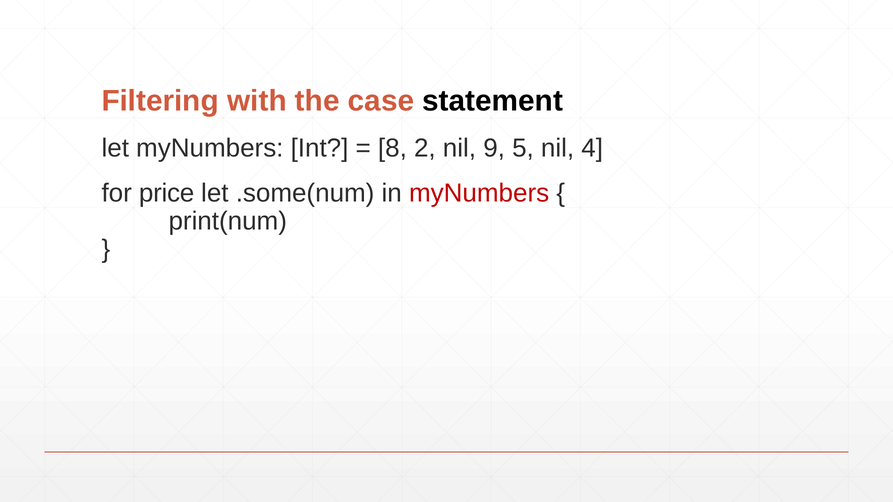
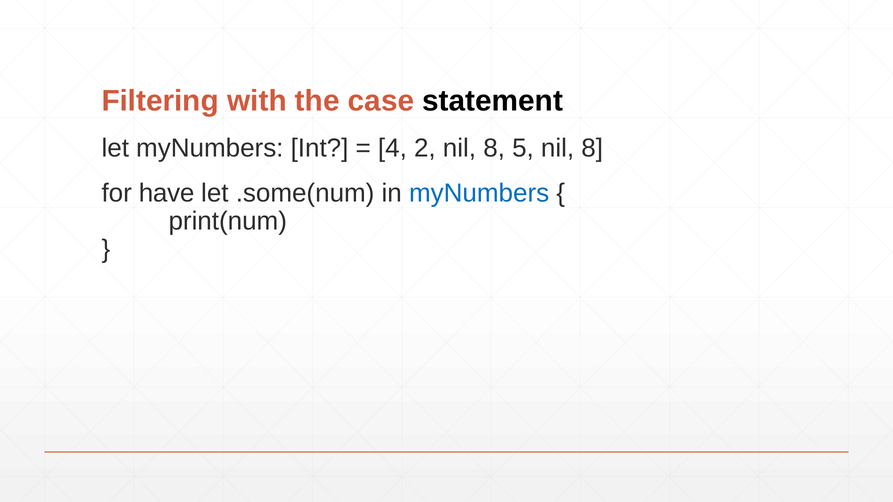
8: 8 -> 4 (392, 148)
2 nil 9: 9 -> 8 (494, 148)
5 nil 4: 4 -> 8 (592, 148)
price: price -> have (167, 193)
myNumbers colour: red -> blue (479, 193)
